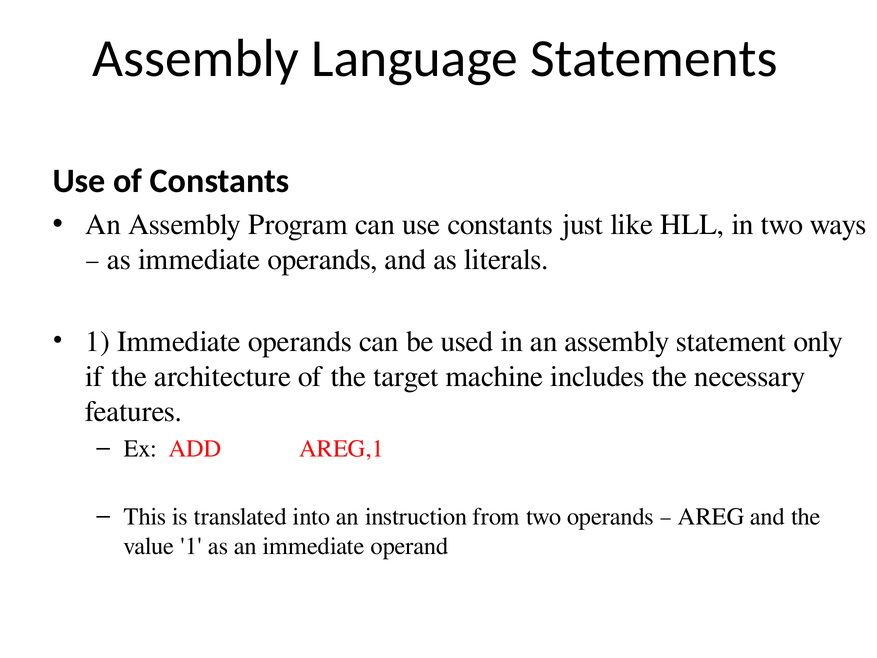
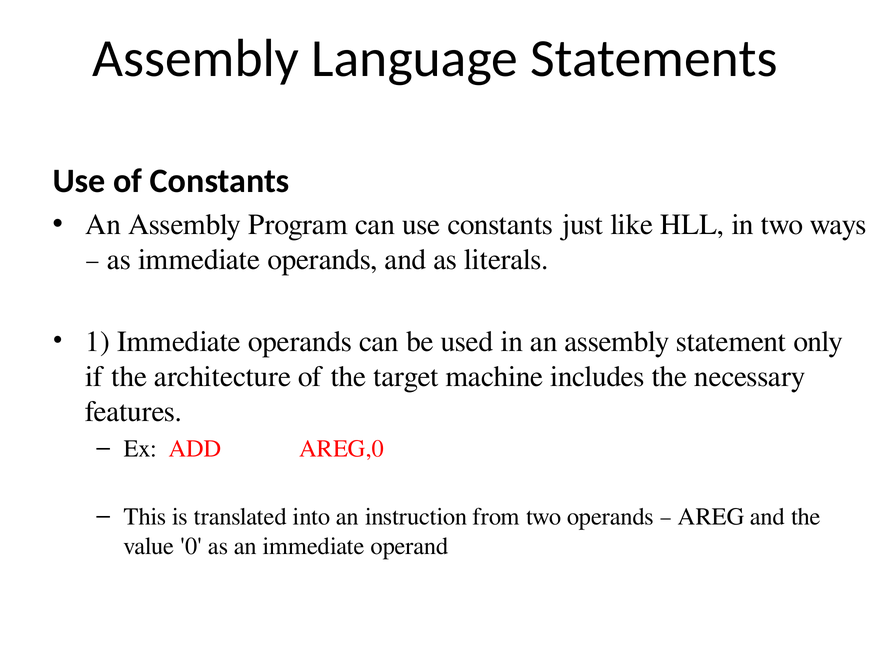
AREG,1: AREG,1 -> AREG,0 (341, 448)
value 1: 1 -> 0 (191, 546)
